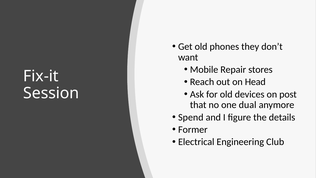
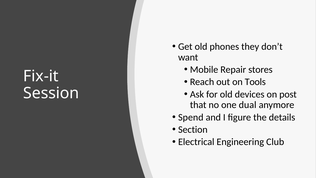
Head: Head -> Tools (255, 82)
Former: Former -> Section (193, 129)
